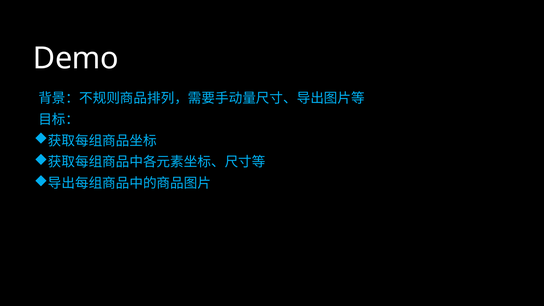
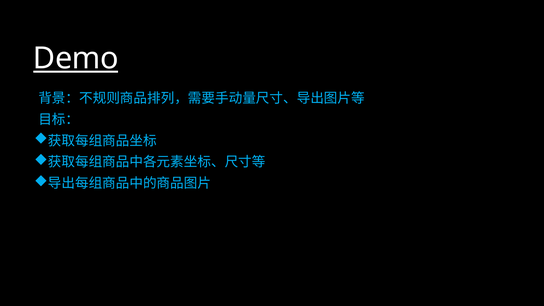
Demo underline: none -> present (76, 59)
